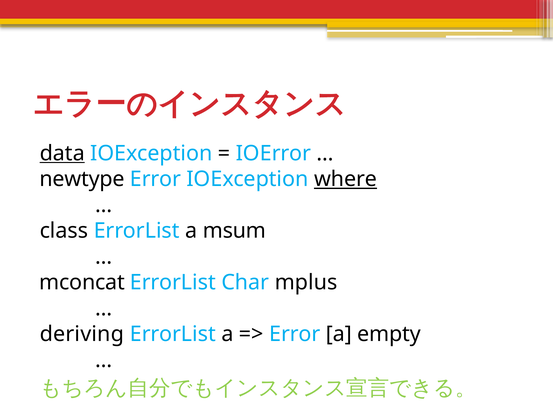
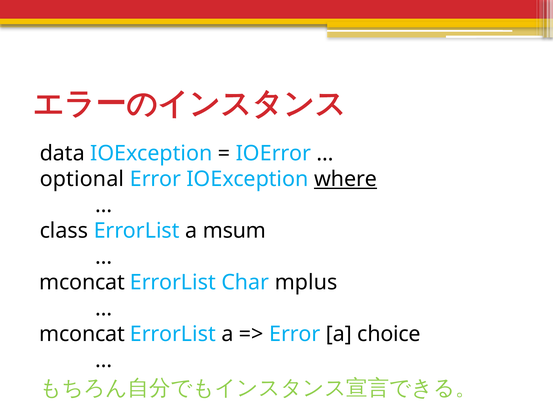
data underline: present -> none (62, 153)
newtype: newtype -> optional (82, 179)
deriving: deriving -> mconcat (82, 334)
empty: empty -> choice (389, 334)
